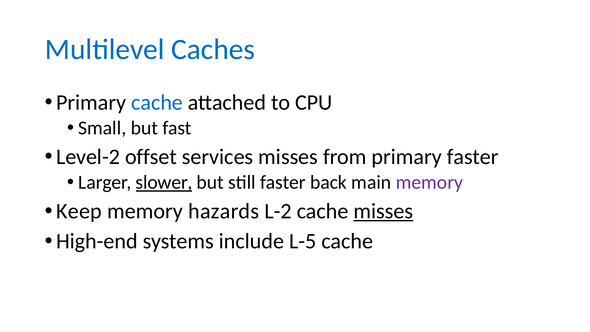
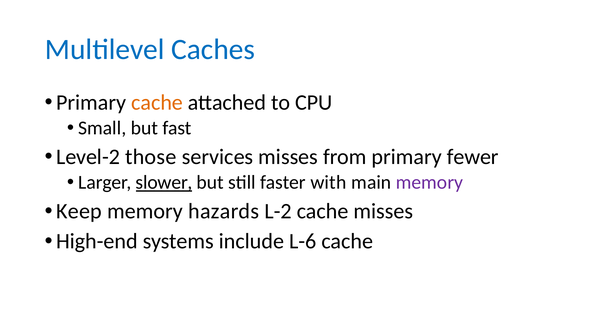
cache colour: blue -> orange (157, 102)
offset: offset -> those (151, 157)
primary faster: faster -> fewer (473, 157)
back: back -> with (328, 182)
misses underline: present -> none (383, 211)
L-5: L-5 -> L-6 (303, 241)
